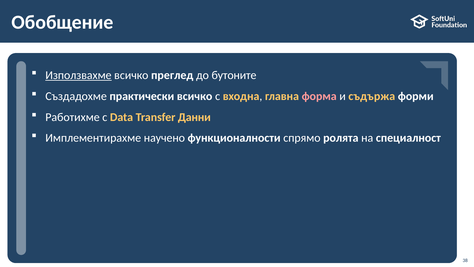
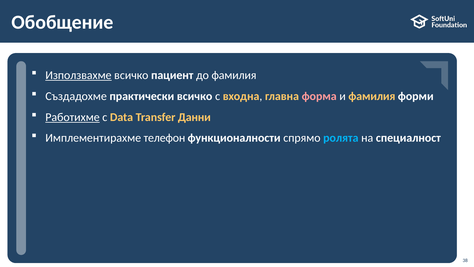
преглед: преглед -> пациент (172, 75)
до бутоните: бутоните -> фамилия (234, 75)
и съдържа: съдържа -> фамилия (372, 96)
Работихме underline: none -> present (72, 117)
научено: научено -> телефон (164, 138)
ролята colour: white -> light blue (341, 138)
